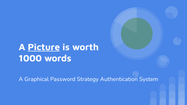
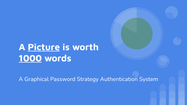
1000 underline: none -> present (30, 58)
